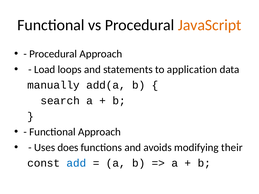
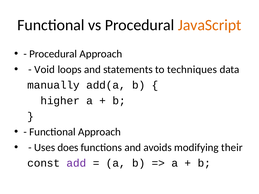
Load: Load -> Void (45, 70)
application: application -> techniques (192, 70)
search: search -> higher (60, 101)
add colour: blue -> purple (76, 163)
